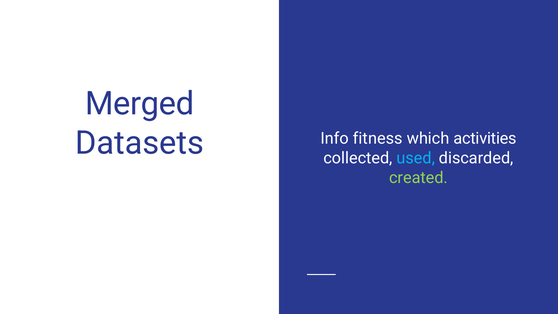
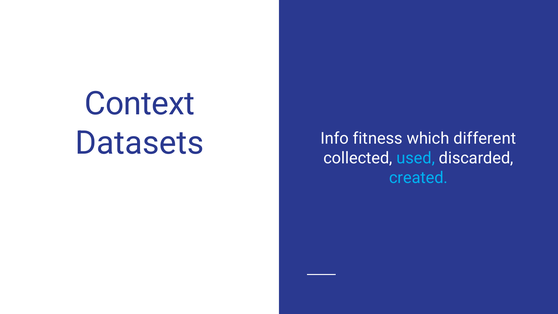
Merged: Merged -> Context (140, 104)
activities: activities -> different (485, 139)
created colour: light green -> light blue (418, 178)
